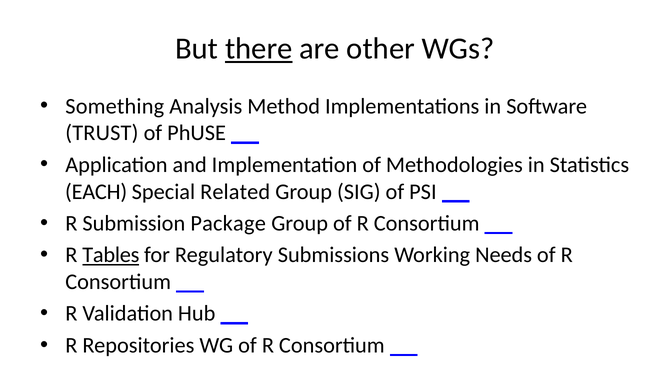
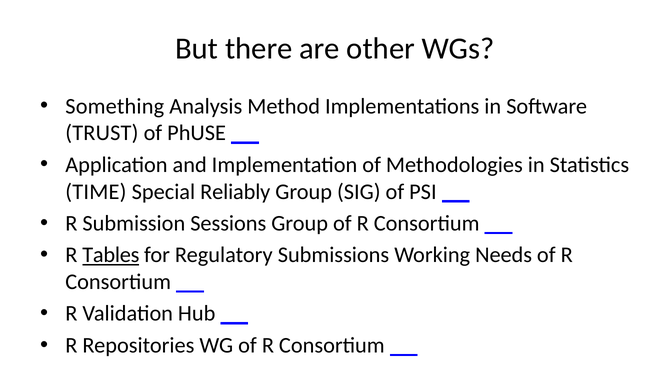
there underline: present -> none (259, 49)
EACH: EACH -> TIME (96, 192)
Related: Related -> Reliably (235, 192)
Package: Package -> Sessions (228, 223)
